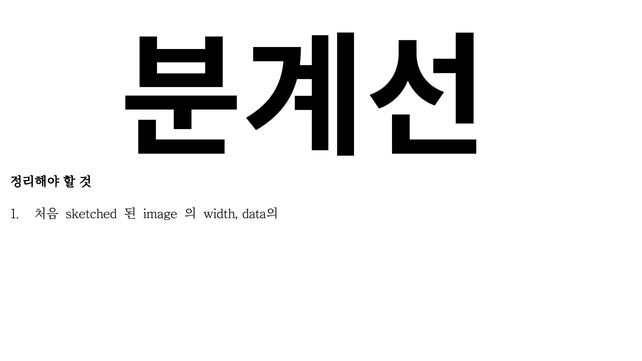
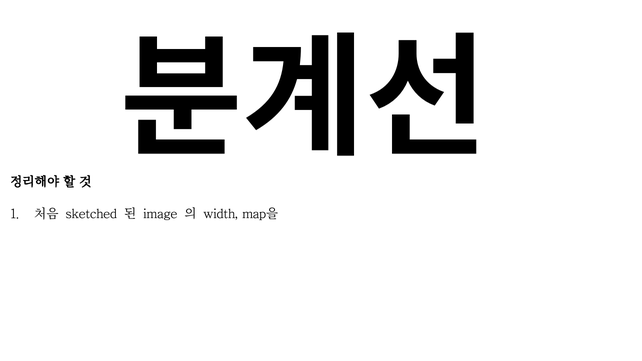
data의: data의 -> map을 (260, 213)
